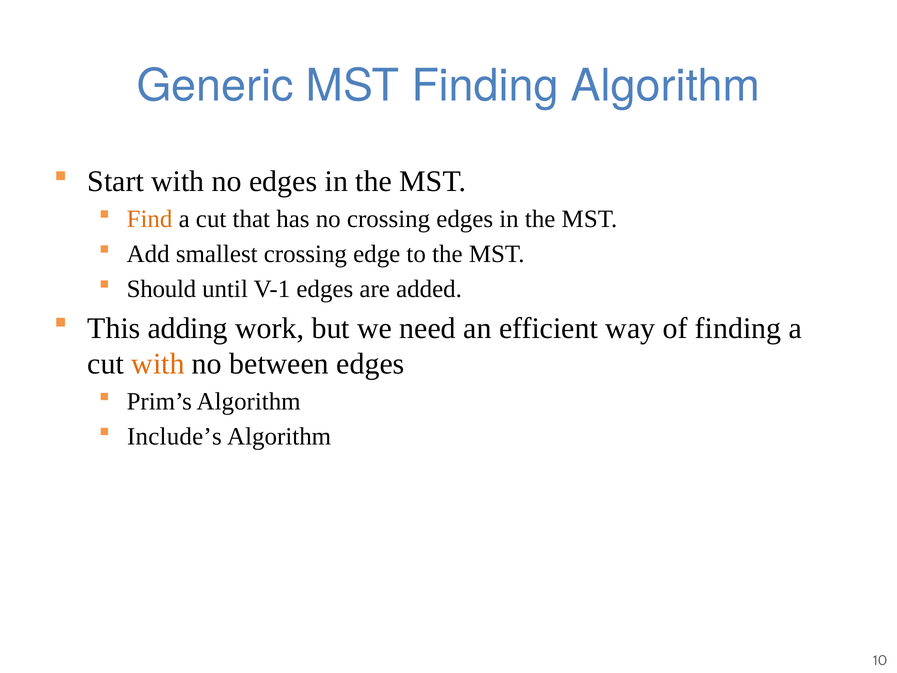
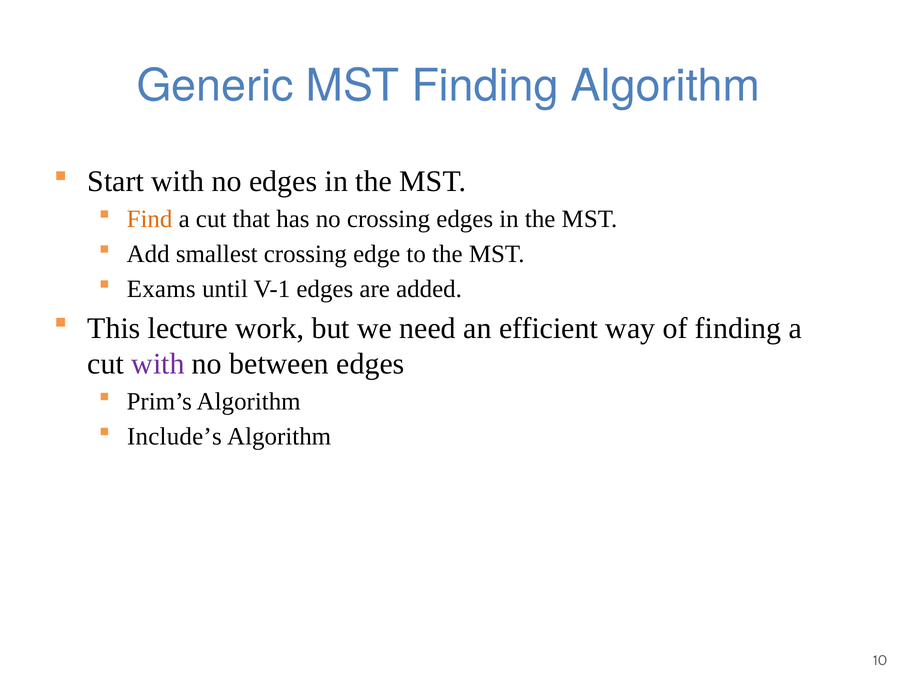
Should: Should -> Exams (161, 289)
adding: adding -> lecture (188, 328)
with colour: orange -> purple (158, 364)
